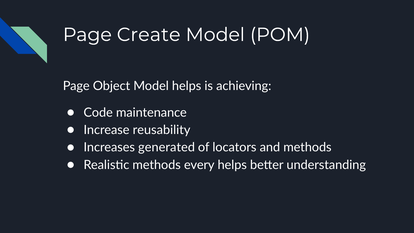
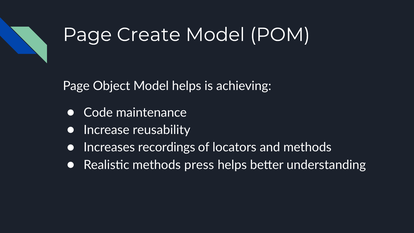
generated: generated -> recordings (167, 147)
every: every -> press (199, 165)
